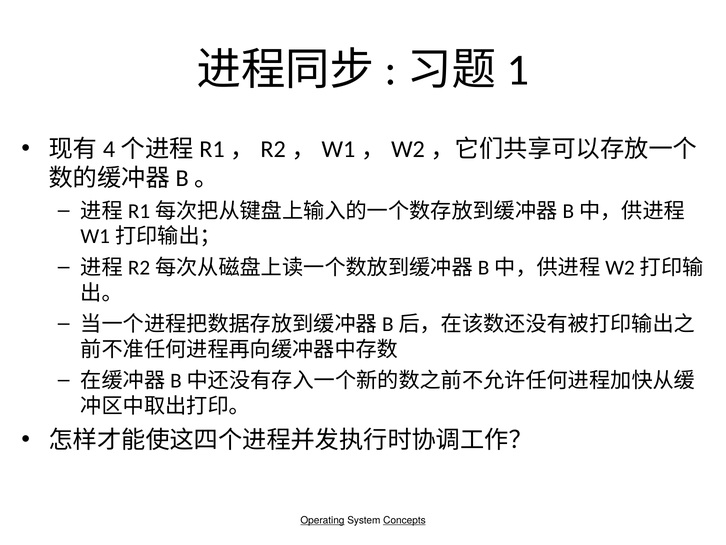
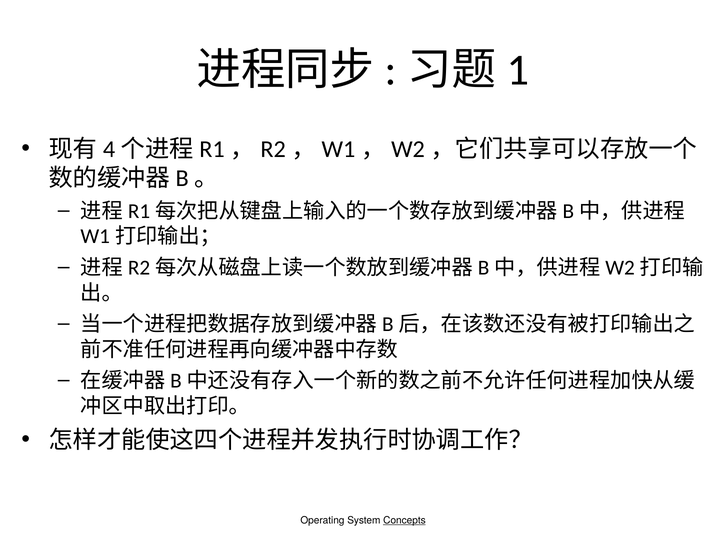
Operating underline: present -> none (322, 520)
